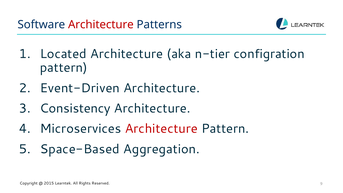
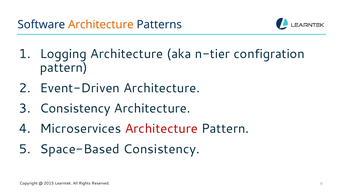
Architecture colour: red -> orange (101, 25)
Located: Located -> Logging (63, 54)
Space-Based Aggregation: Aggregation -> Consistency (161, 149)
